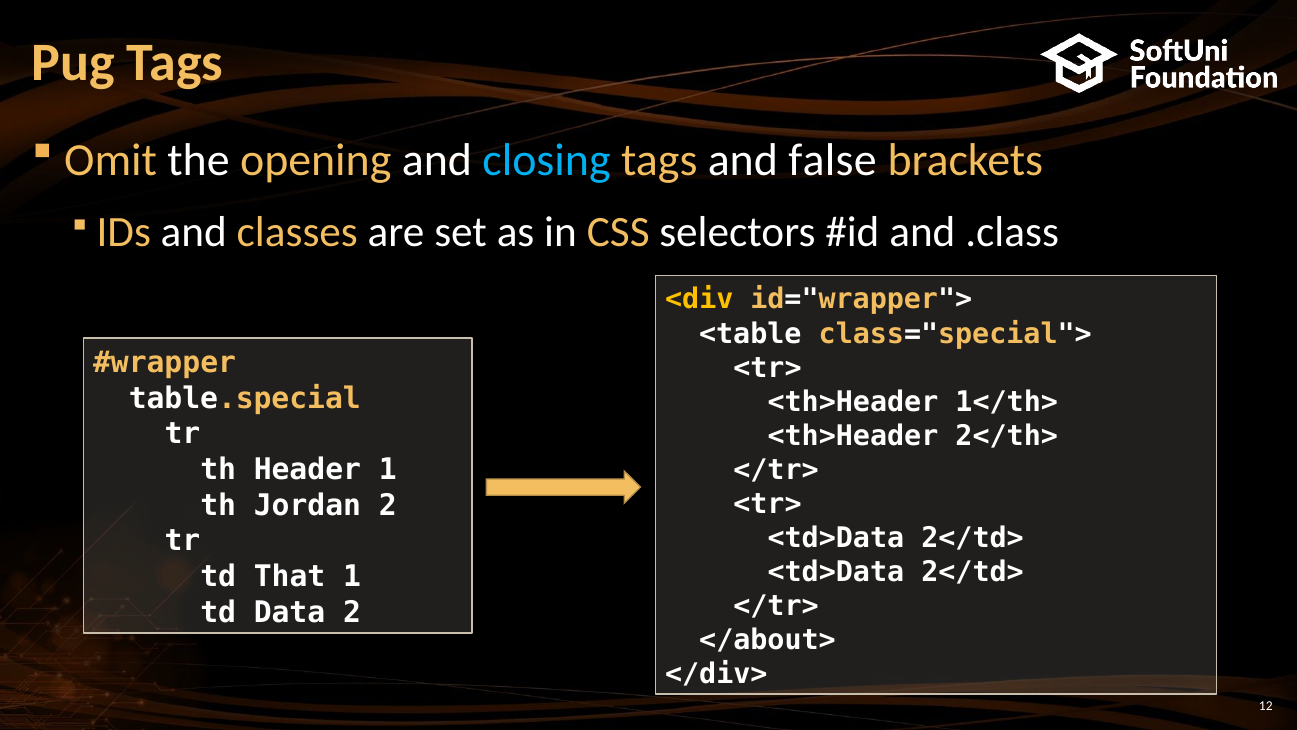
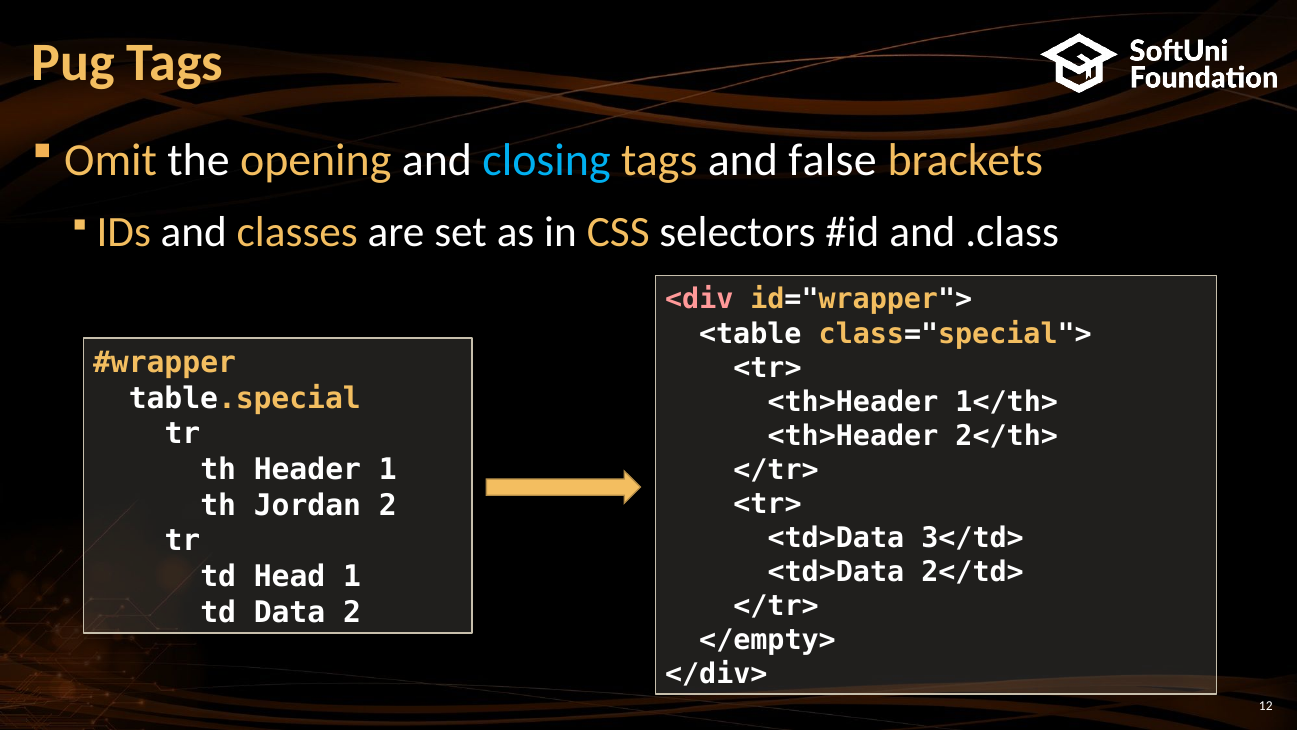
<div colour: yellow -> pink (699, 299)
2</td>: 2</td> -> 3</td> (973, 538)
That: That -> Head (290, 577)
</about>: </about> -> </empty> (767, 640)
